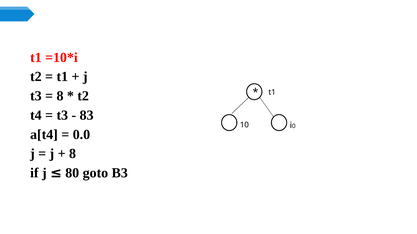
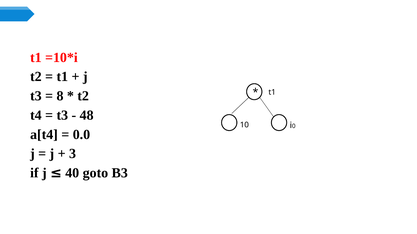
83: 83 -> 48 (87, 115)
8: 8 -> 3 (73, 154)
80: 80 -> 40 (72, 173)
